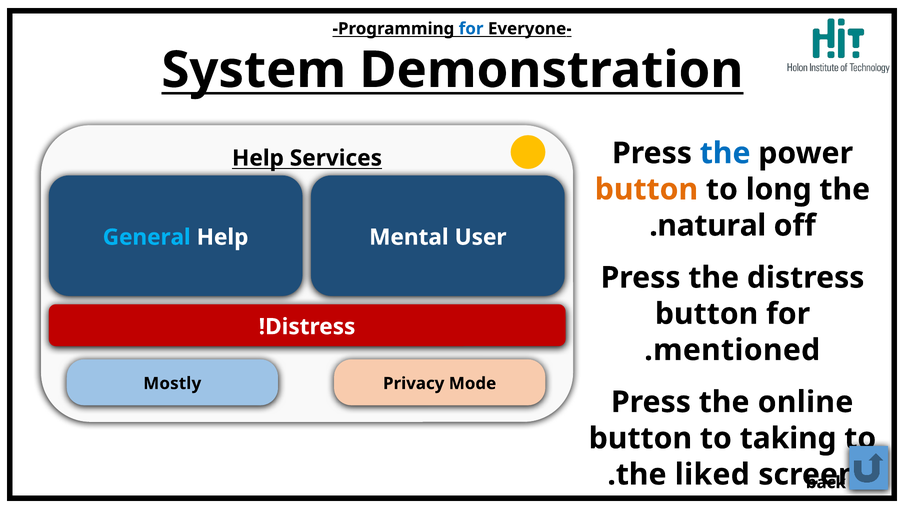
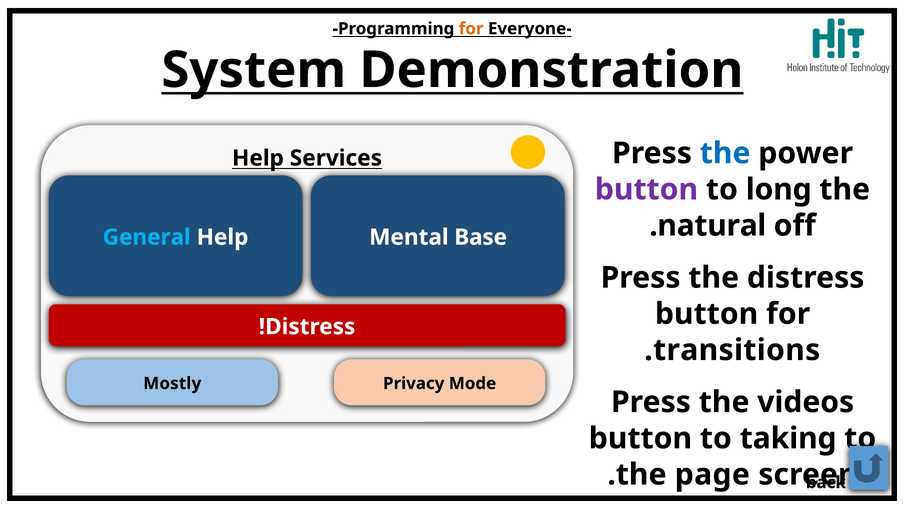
for colour: blue -> orange (471, 29)
button colour: orange -> purple (646, 189)
User: User -> Base (481, 237)
mentioned: mentioned -> transitions (737, 350)
online: online -> videos (806, 402)
liked: liked -> page (712, 475)
